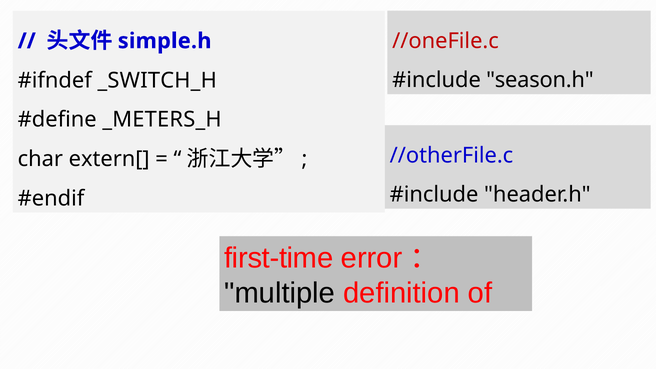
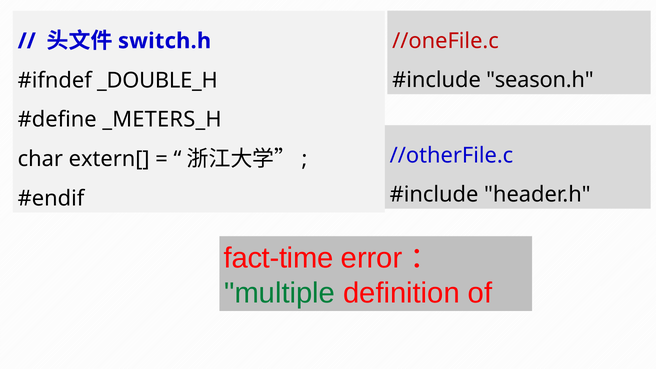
simple.h: simple.h -> switch.h (165, 41)
_SWITCH_H: _SWITCH_H -> _DOUBLE_H (157, 80)
first-time: first-time -> fact-time (279, 258)
multiple colour: black -> green (280, 293)
